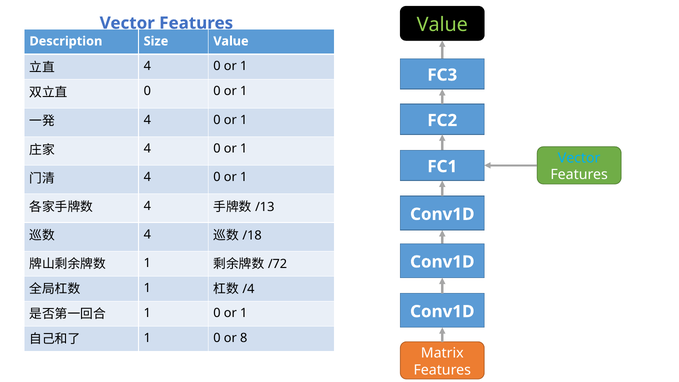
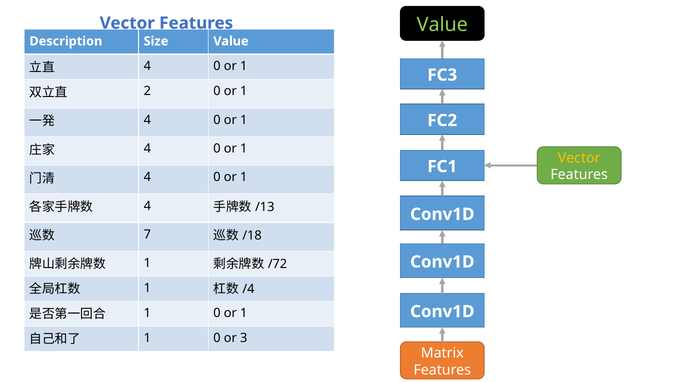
0: 0 -> 2 (147, 91)
Vector colour: light blue -> yellow (579, 158)
4: 4 -> 7 (147, 234)
8: 8 -> 3 (244, 338)
